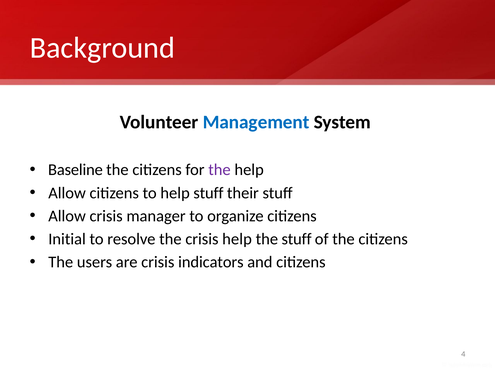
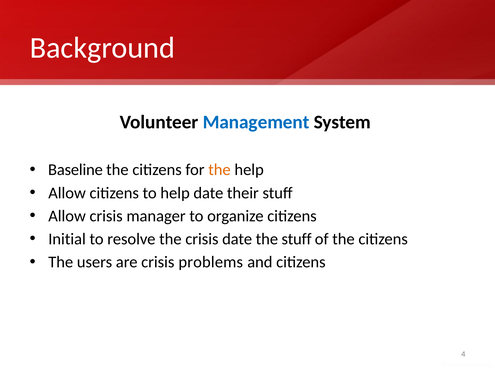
the colour: purple -> orange (219, 170)
help stuff: stuff -> date (208, 193)
crisis help: help -> date (237, 239)
indicators: indicators -> problems (211, 262)
